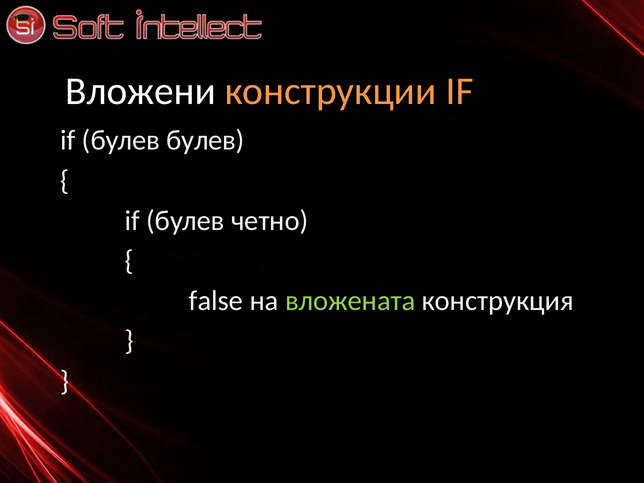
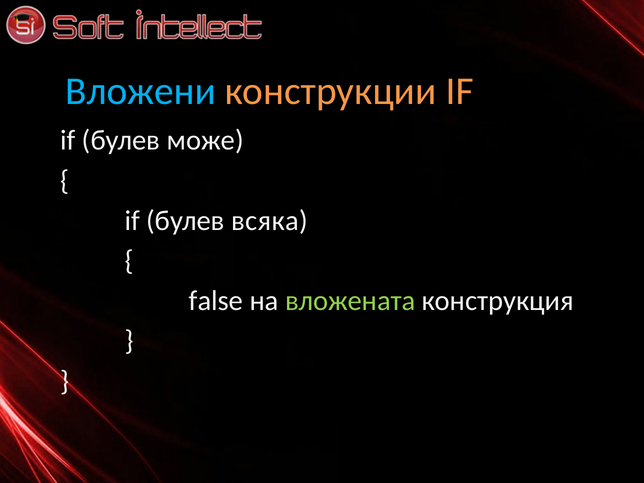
Вложени colour: white -> light blue (141, 91)
булев булев: булев -> може (205, 140)
четно: четно -> всяка (270, 221)
